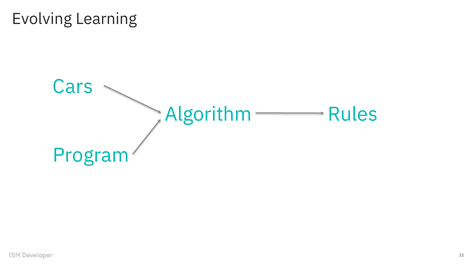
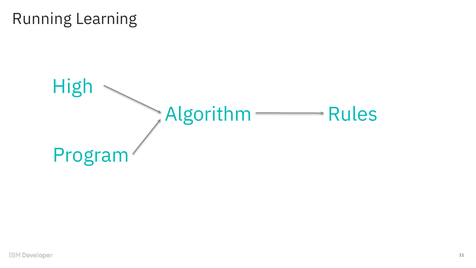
Evolving: Evolving -> Running (42, 19)
Cars: Cars -> High (73, 86)
